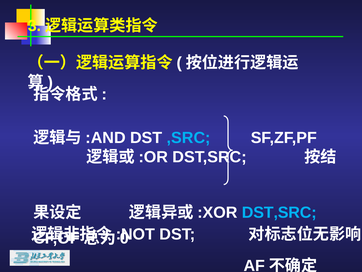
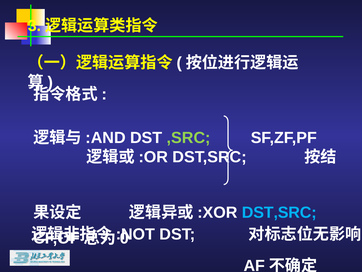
,SRC colour: light blue -> light green (189, 138)
